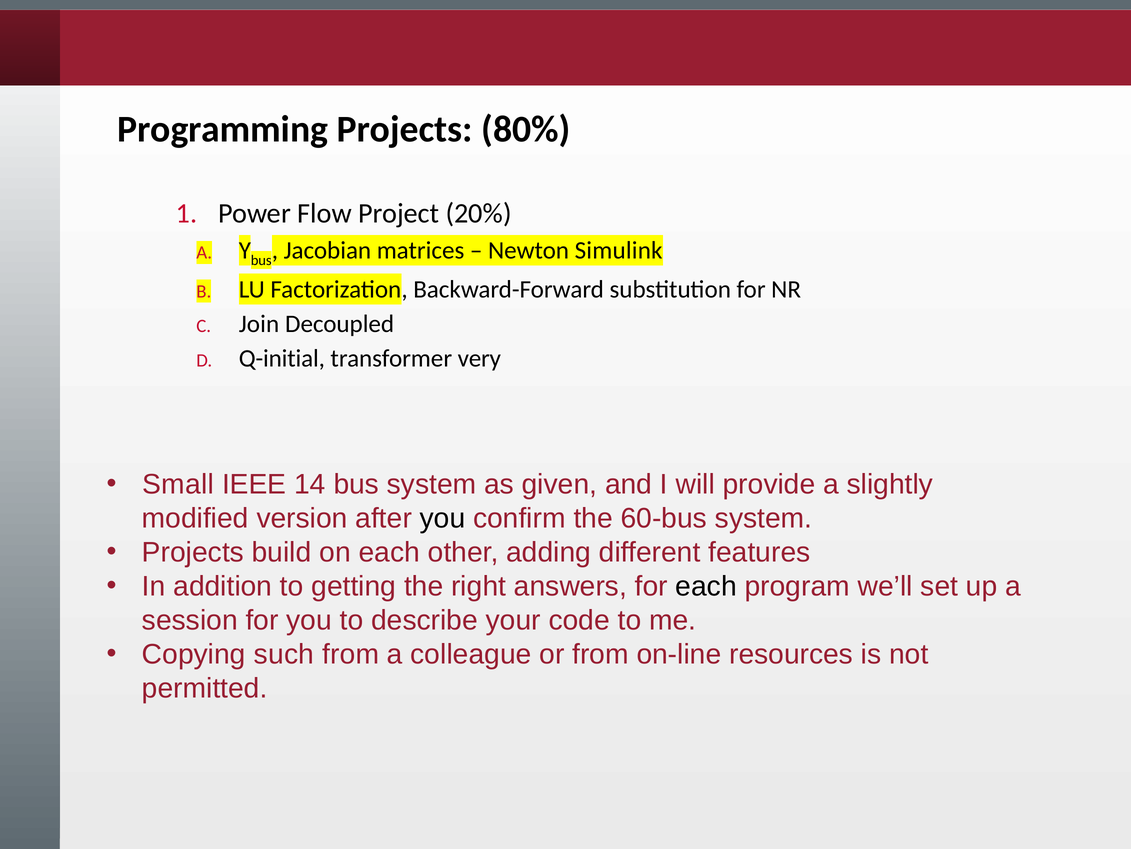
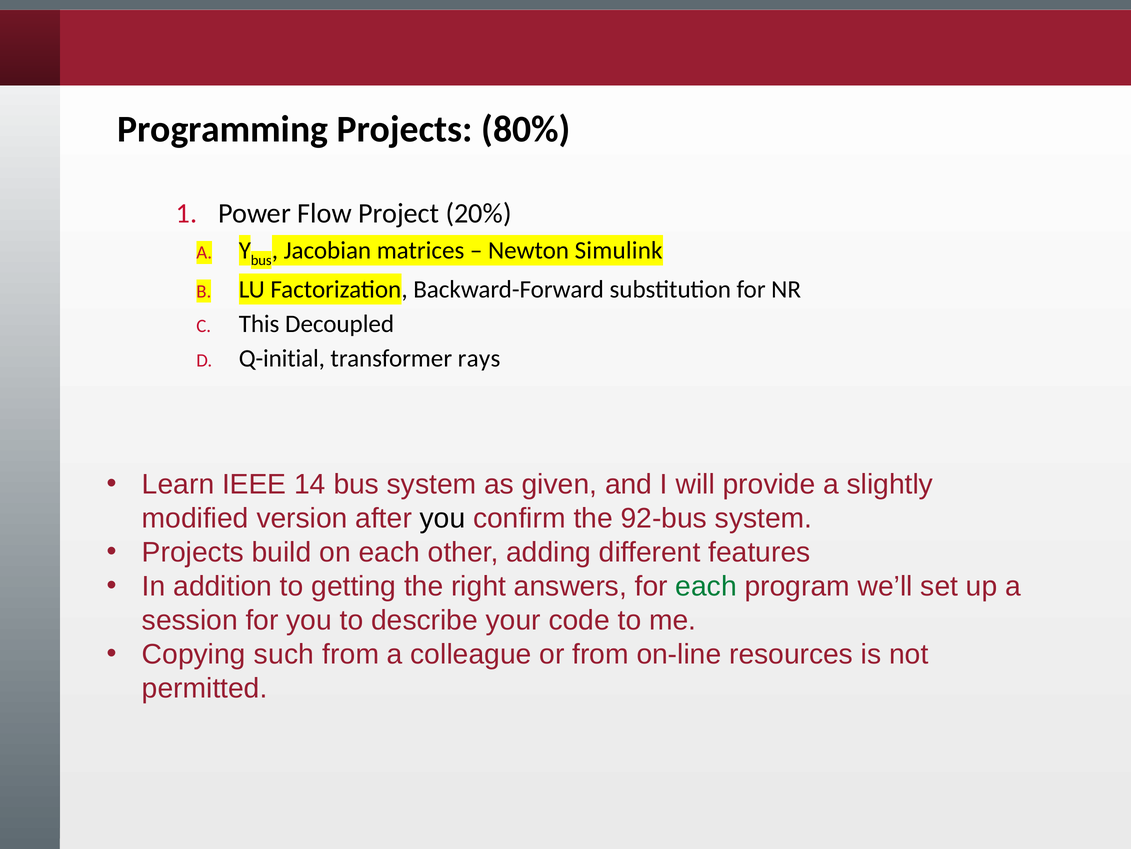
Join: Join -> This (259, 324)
very: very -> rays (479, 358)
Small: Small -> Learn (178, 484)
60-bus: 60-bus -> 92-bus (664, 518)
each colour: black -> green (706, 586)
